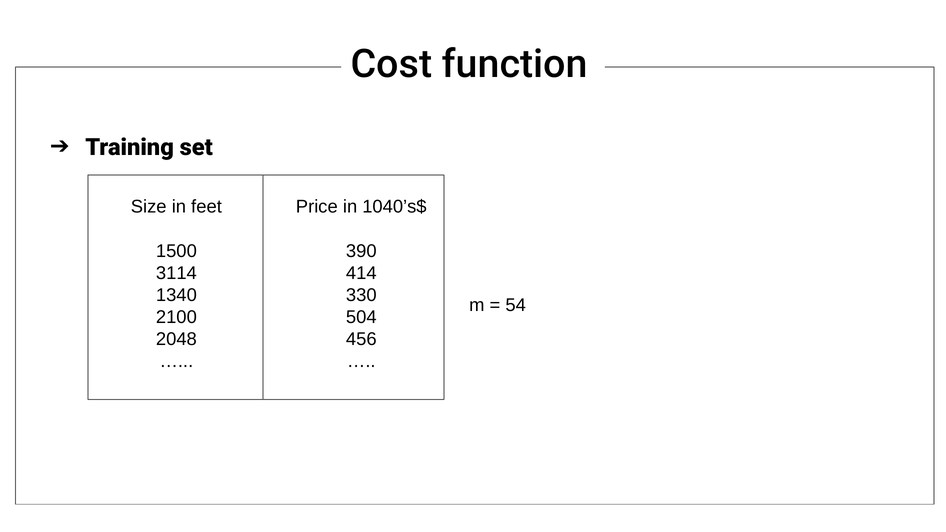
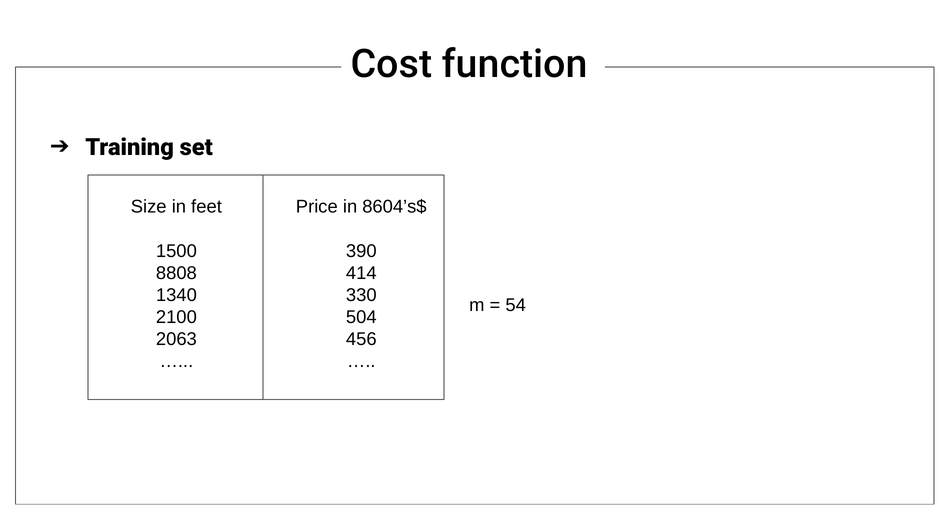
1040’s$: 1040’s$ -> 8604’s$ (394, 207)
3114: 3114 -> 8808 (176, 273)
2048: 2048 -> 2063 (176, 339)
